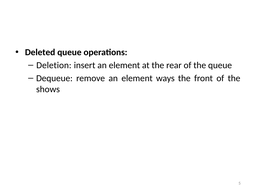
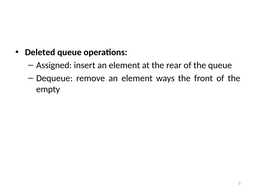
Deletion: Deletion -> Assigned (54, 65)
shows: shows -> empty (48, 89)
